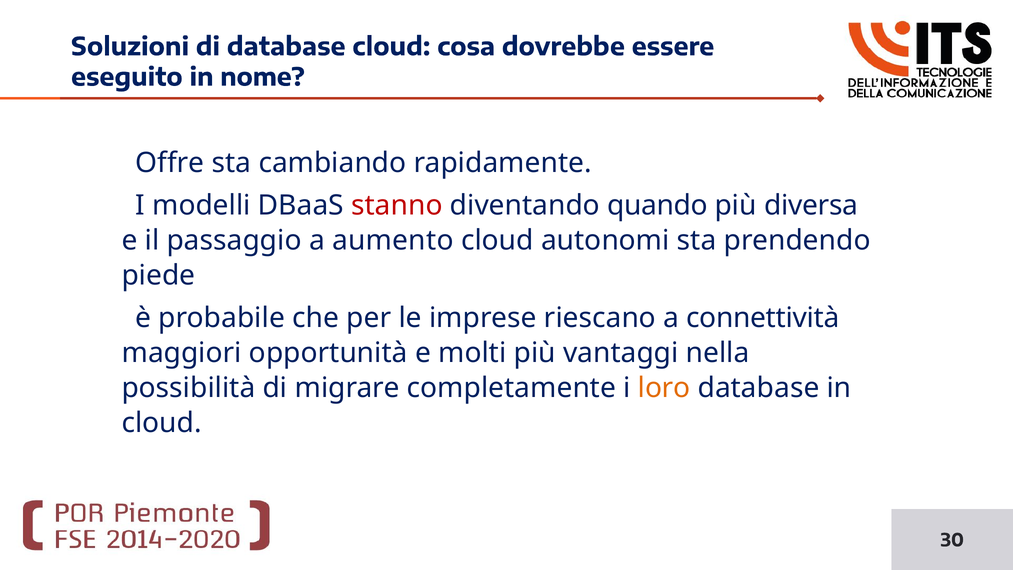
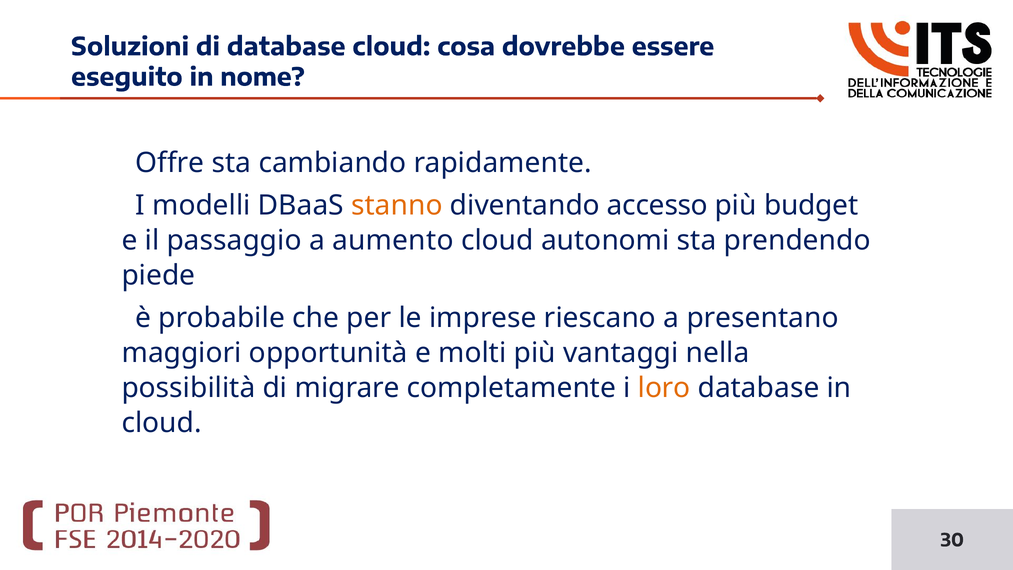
stanno colour: red -> orange (397, 206)
quando: quando -> accesso (657, 206)
diversa: diversa -> budget (811, 206)
connettività: connettività -> presentano (763, 318)
